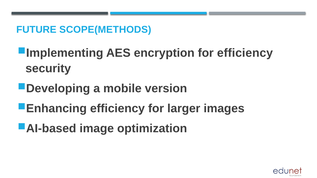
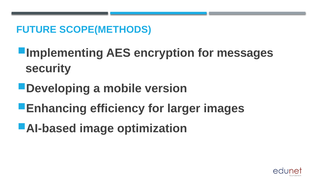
for efficiency: efficiency -> messages (245, 53)
